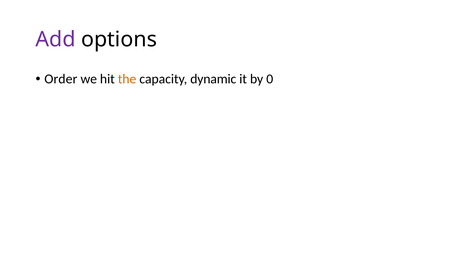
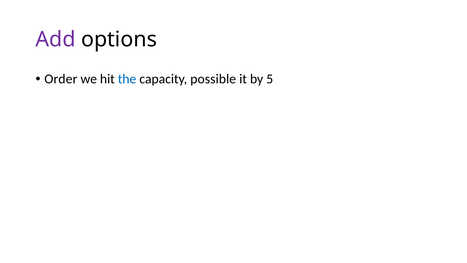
the colour: orange -> blue (127, 79)
dynamic: dynamic -> possible (213, 79)
0: 0 -> 5 (270, 79)
